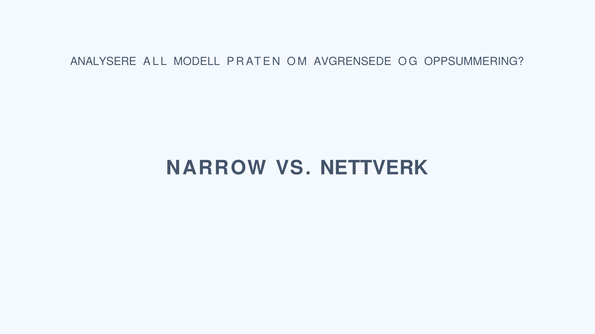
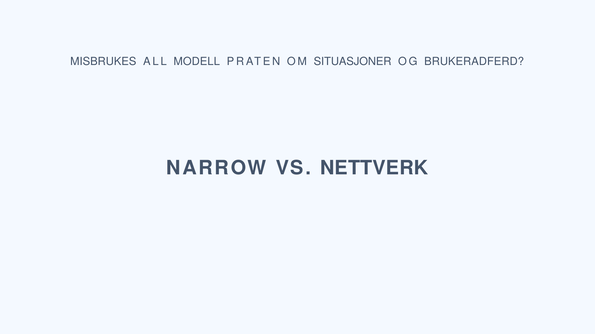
ANALYSERE: ANALYSERE -> MISBRUKES (103, 62)
AVGRENSEDE: AVGRENSEDE -> SITUASJONER (353, 62)
OPPSUMMERING: OPPSUMMERING -> BRUKERADFERD (474, 62)
